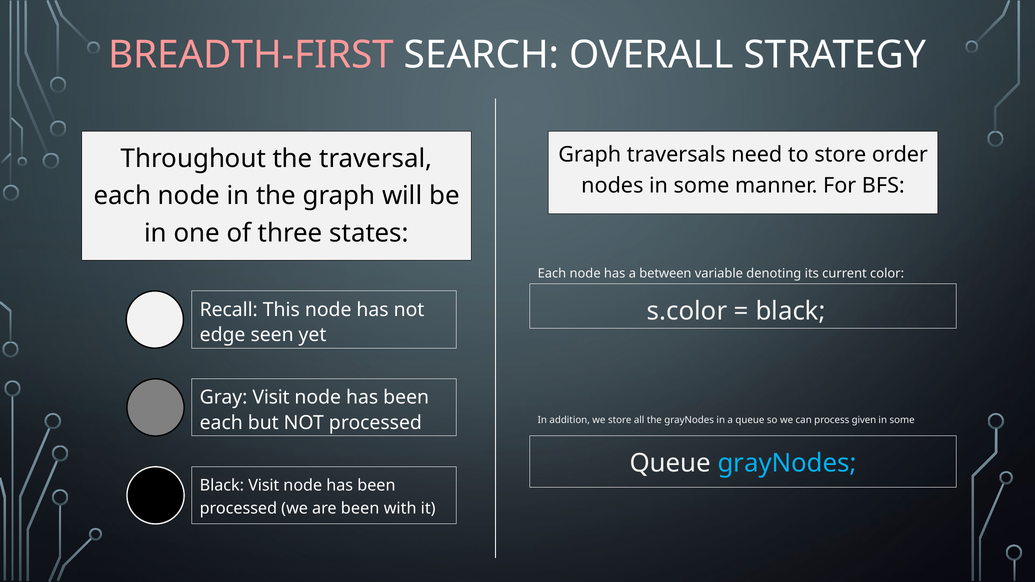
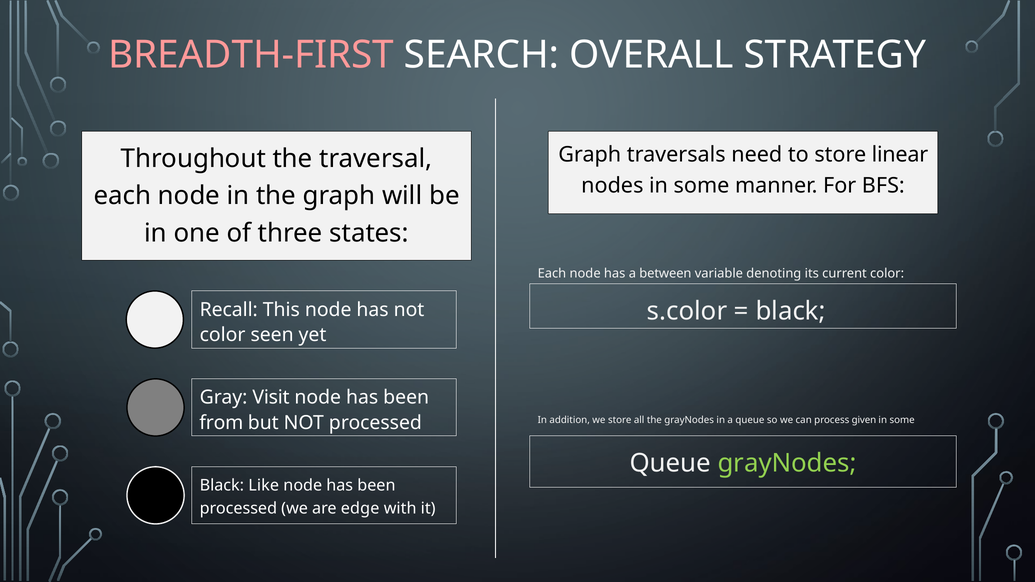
order: order -> linear (900, 155)
edge: edge -> color (223, 335)
each: each -> from (221, 423)
grayNodes colour: light blue -> light green (787, 464)
Black Visit: Visit -> Like (264, 486)
are been: been -> edge (360, 509)
